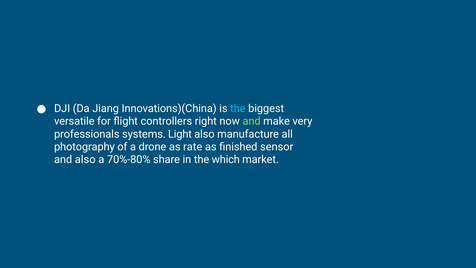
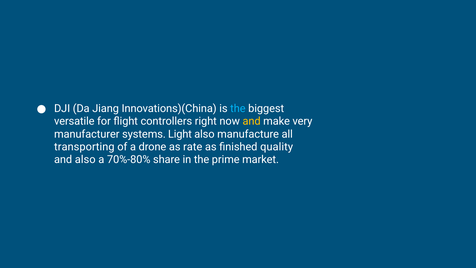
and colour: light green -> yellow (252, 121)
professionals: professionals -> manufacturer (87, 134)
photography: photography -> transporting (84, 147)
sensor: sensor -> quality (277, 147)
which: which -> prime (226, 159)
